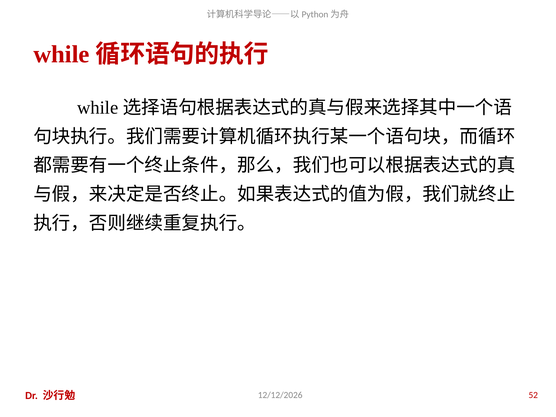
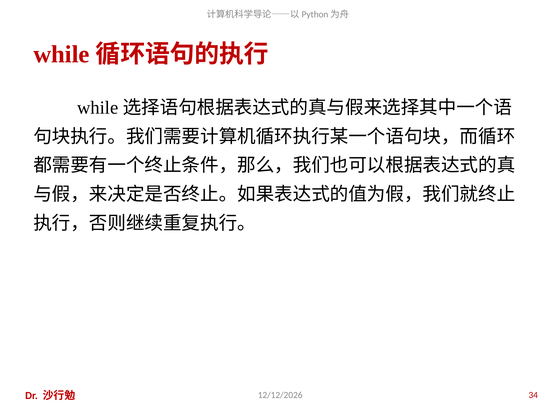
52: 52 -> 34 (533, 395)
